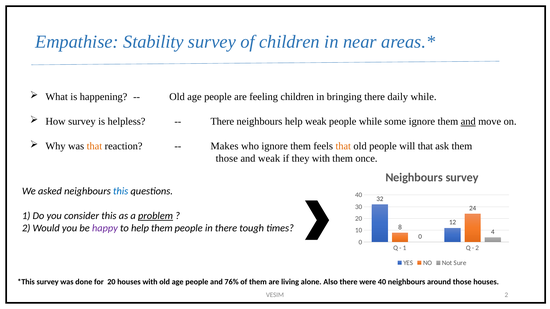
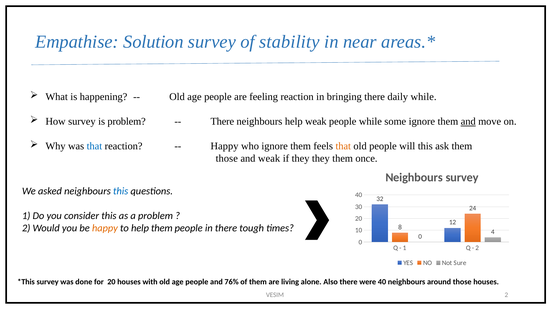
Stability: Stability -> Solution (153, 42)
of children: children -> stability (289, 42)
feeling children: children -> reaction (297, 97)
is helpless: helpless -> problem (127, 122)
that colour: orange -> blue (94, 146)
Makes: Makes -> Happy (224, 146)
will that: that -> this (425, 146)
they with: with -> they (321, 159)
problem underline: present -> none (155, 216)
happy colour: purple -> orange (105, 228)
